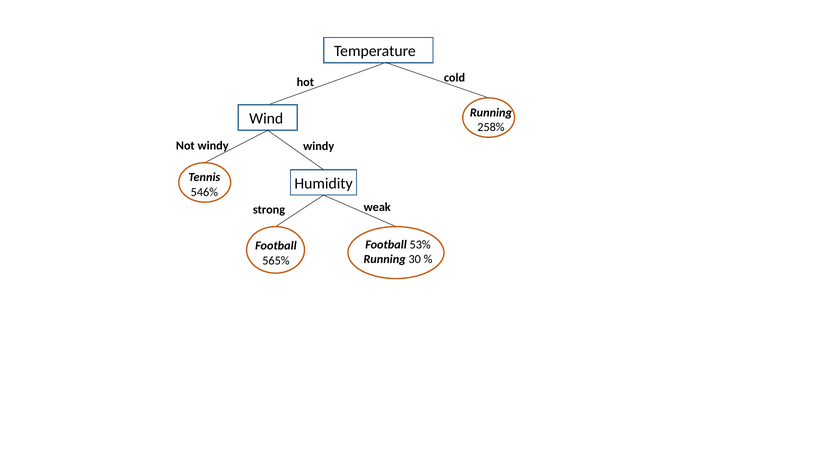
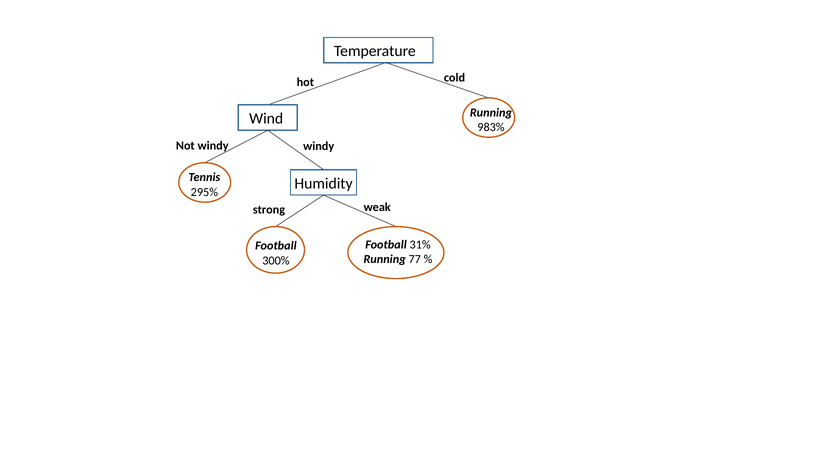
258%: 258% -> 983% (491, 127)
546%: 546% -> 295% (204, 192)
53%: 53% -> 31% (420, 244)
30: 30 -> 77 (415, 259)
565%: 565% -> 300% (276, 260)
